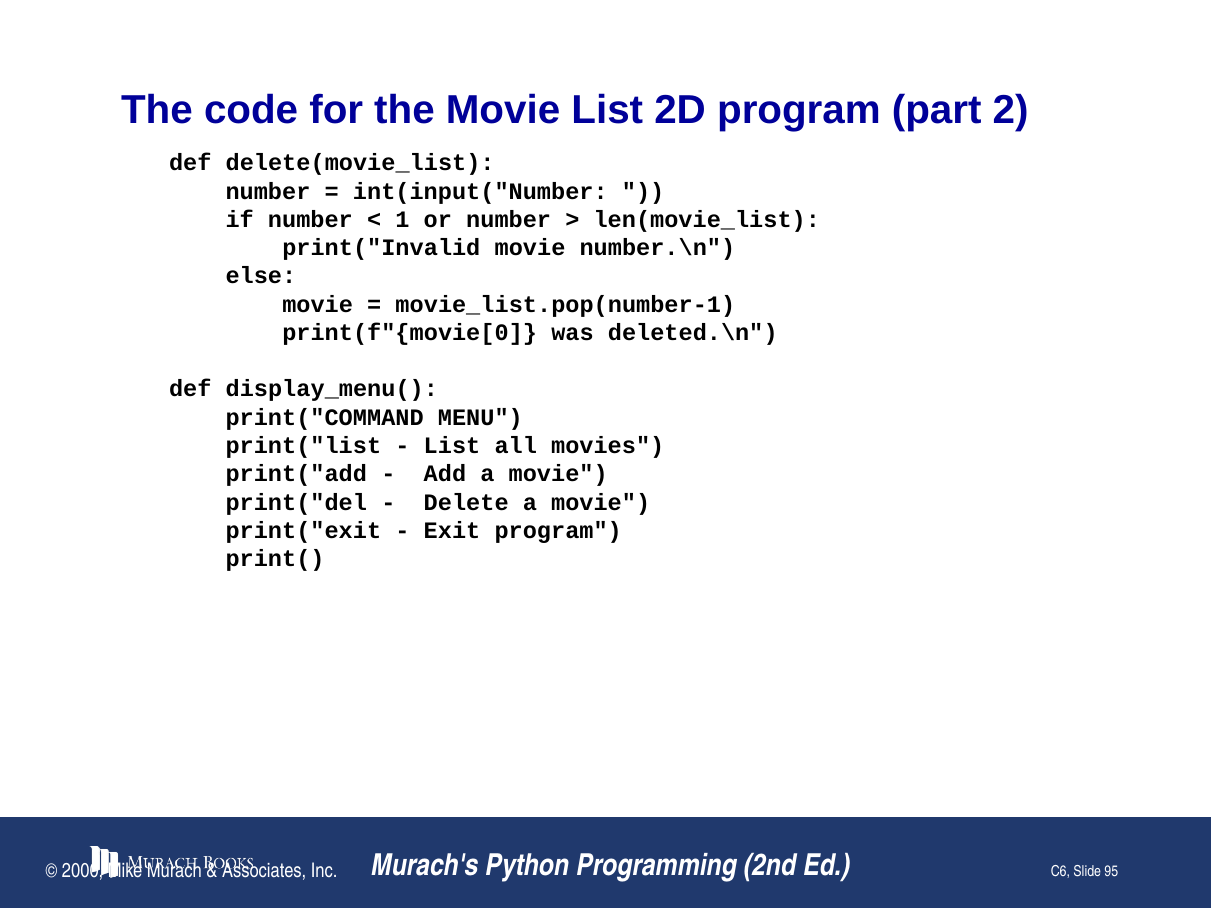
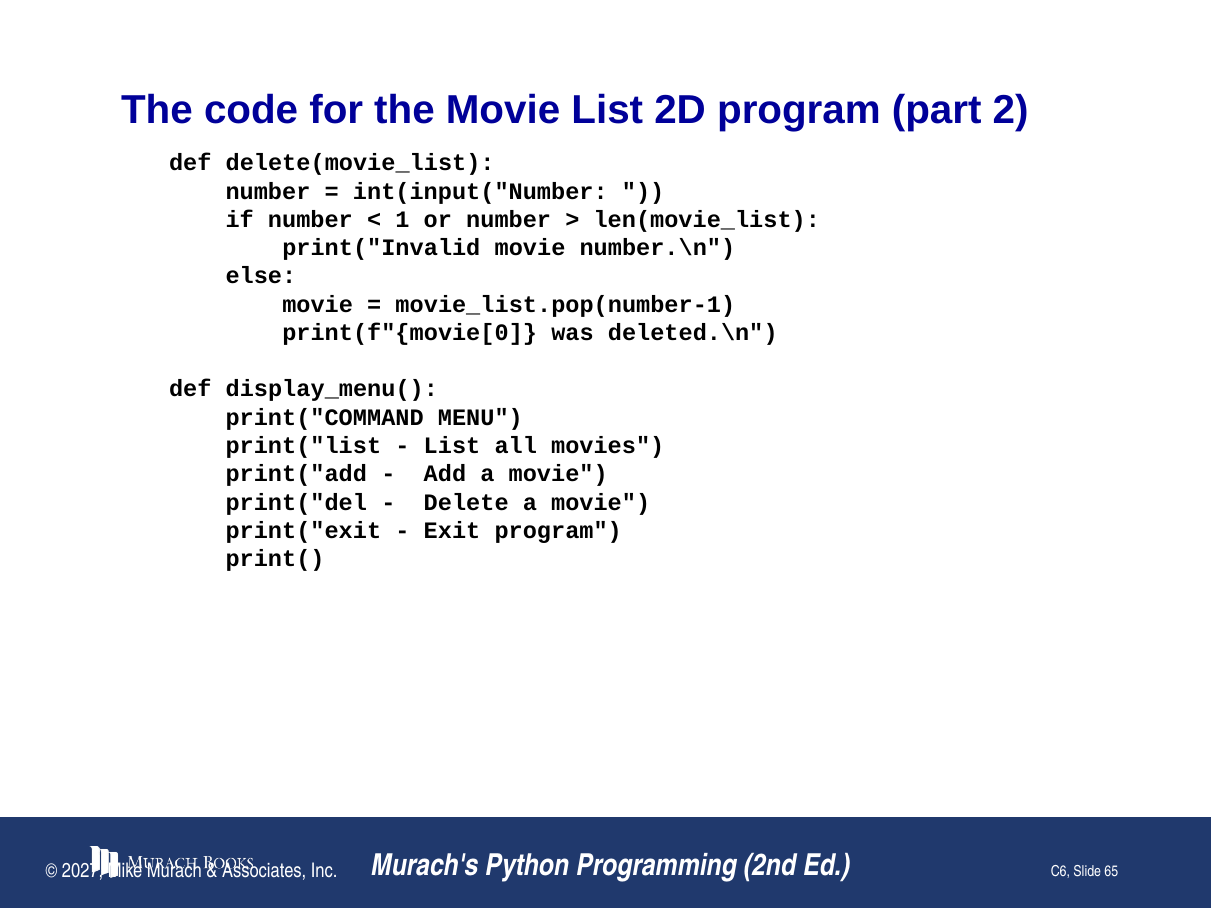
2000: 2000 -> 2027 (83, 871)
95: 95 -> 65 (1111, 871)
